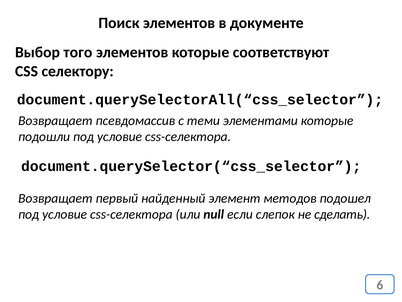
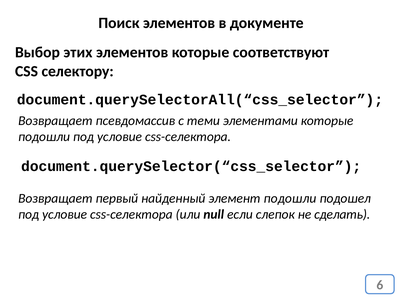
того: того -> этих (78, 52)
элемент методов: методов -> подошли (290, 198)
